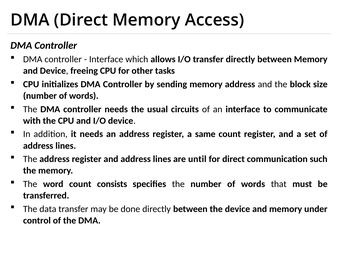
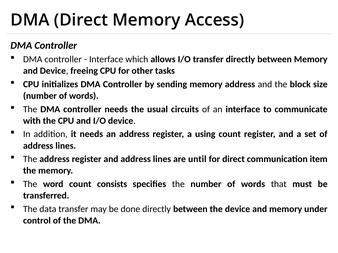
same: same -> using (205, 134)
such: such -> item (319, 159)
